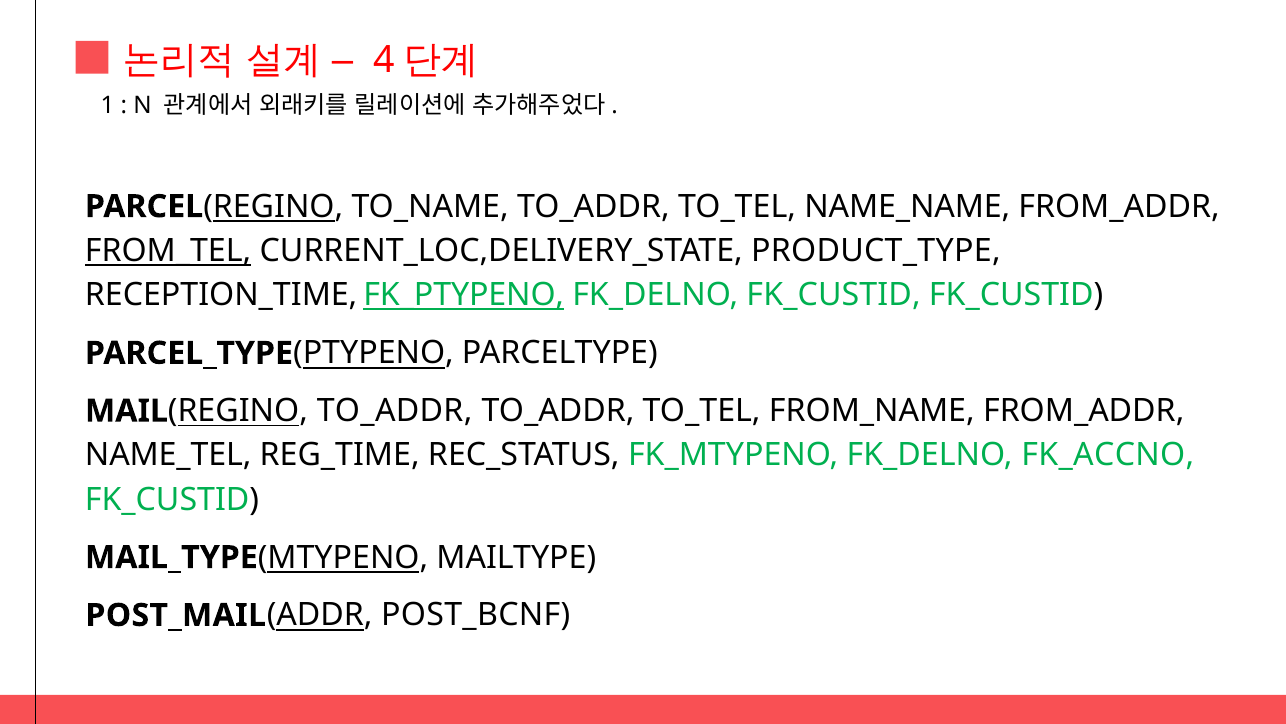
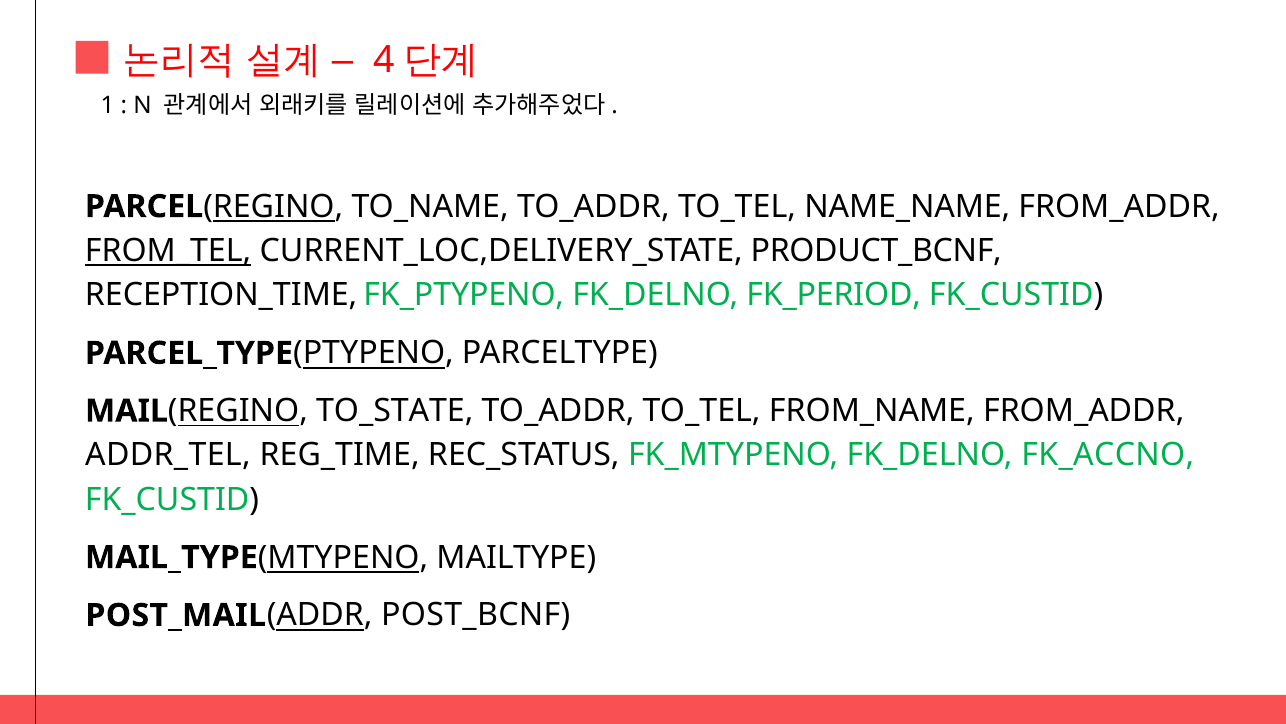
PRODUCT_TYPE: PRODUCT_TYPE -> PRODUCT_BCNF (876, 251)
FK_PTYPENO underline: present -> none (464, 295)
FK_DELNO FK_CUSTID: FK_CUSTID -> FK_PERIOD (834, 295)
TO_ADDR: TO_ADDR -> TO_STATE (395, 411)
NAME_TEL: NAME_TEL -> ADDR_TEL (168, 455)
